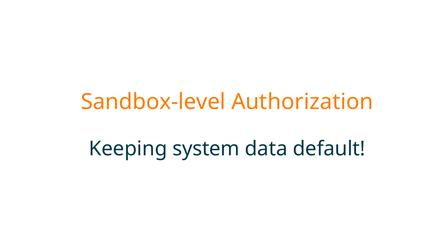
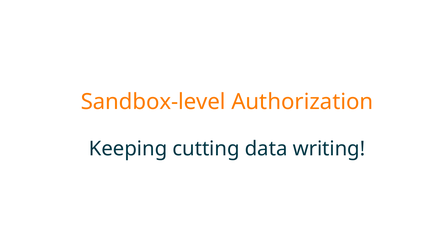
system: system -> cutting (206, 149)
default: default -> writing (329, 149)
